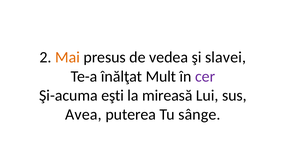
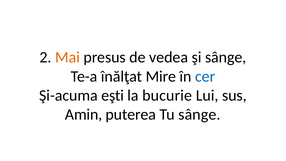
şi slavei: slavei -> sânge (226, 57)
Mult: Mult -> Mire (161, 76)
cer colour: purple -> blue (205, 76)
mireasă: mireasă -> bucurie (167, 95)
Avea: Avea -> Amin (84, 114)
